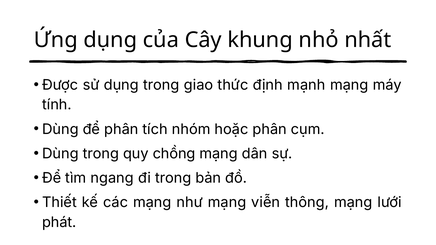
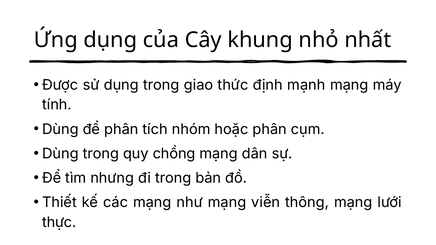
ngang: ngang -> nhưng (112, 178)
phát: phát -> thực (59, 223)
